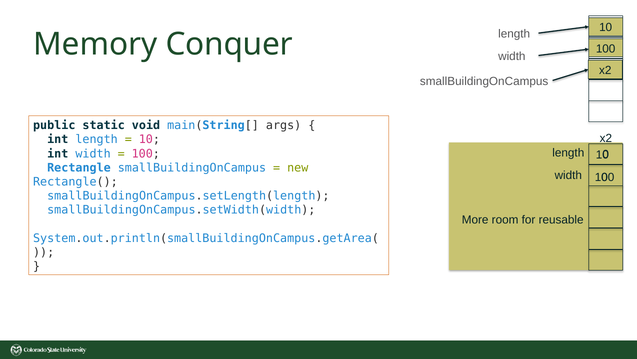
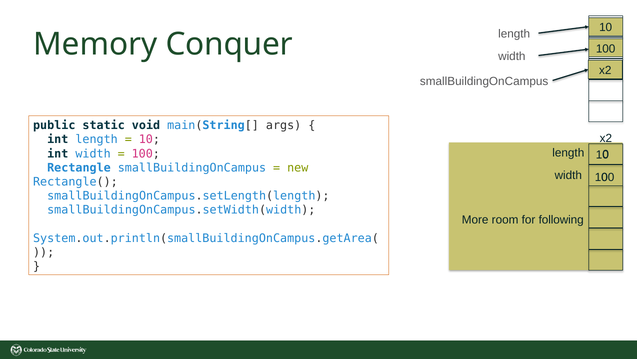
reusable: reusable -> following (561, 219)
